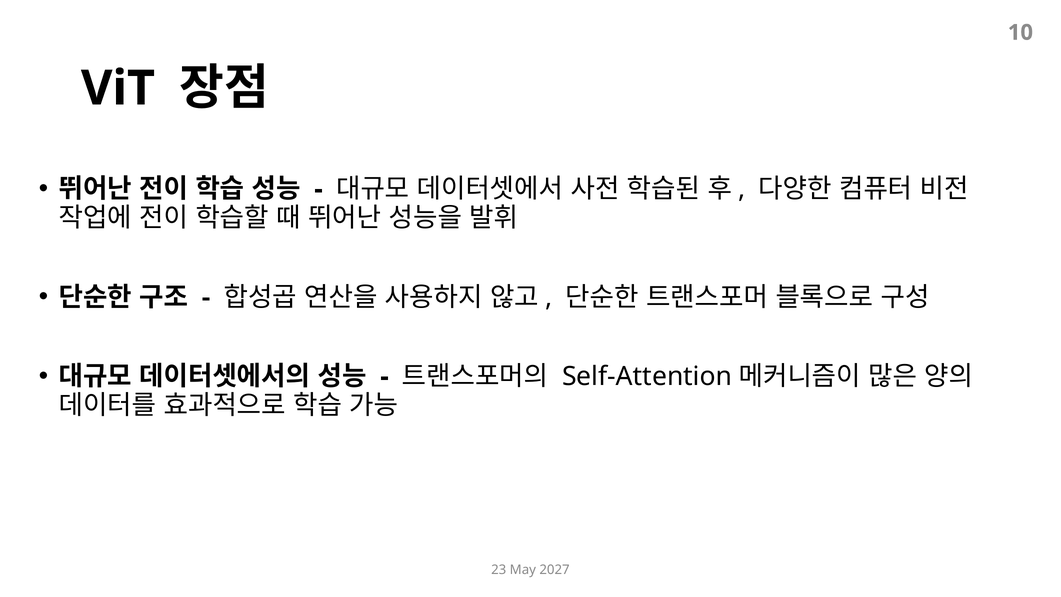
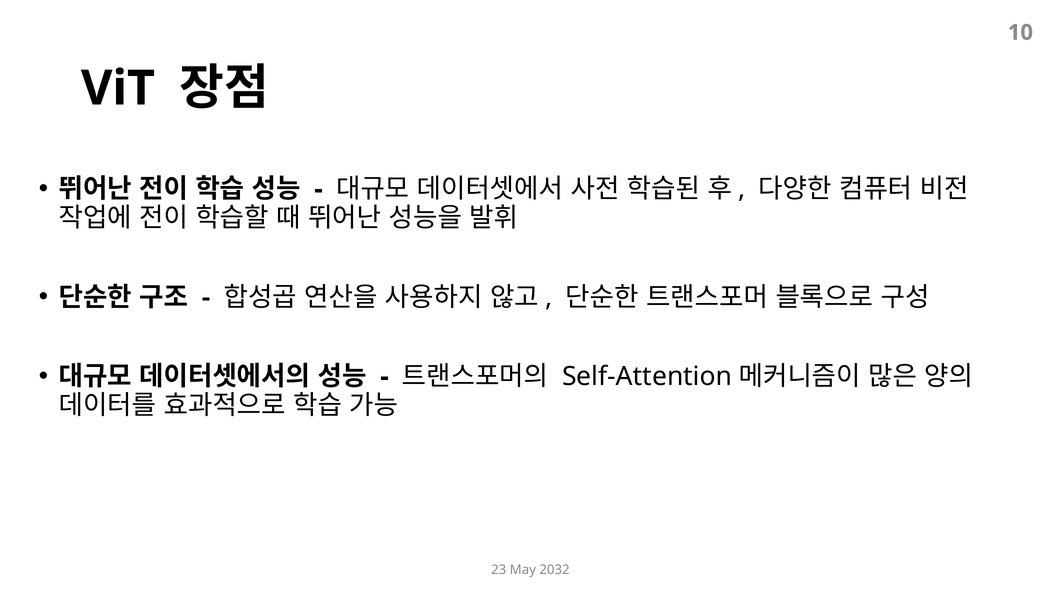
2027: 2027 -> 2032 (555, 570)
